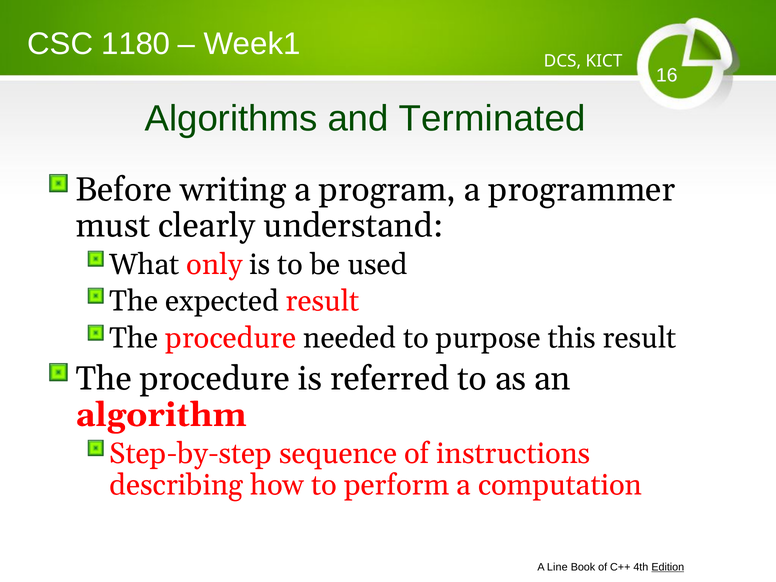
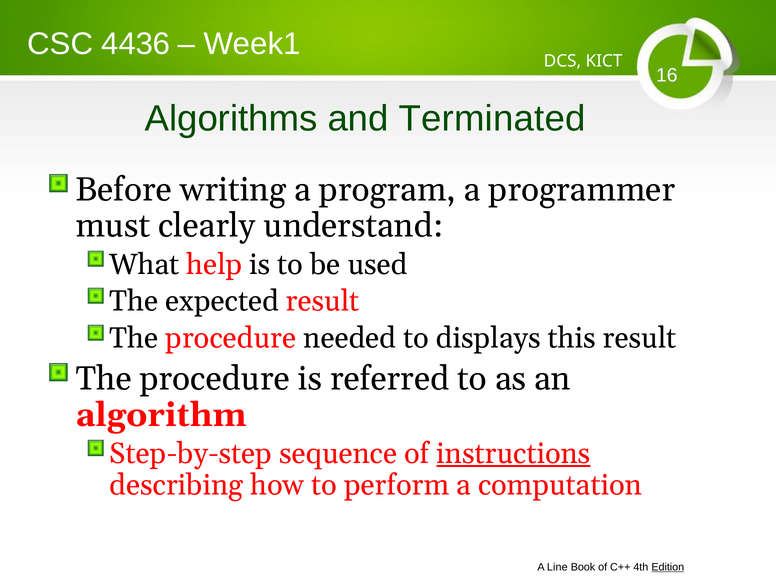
1180: 1180 -> 4436 (136, 44)
only: only -> help (214, 264)
purpose: purpose -> displays (488, 338)
instructions underline: none -> present (513, 454)
